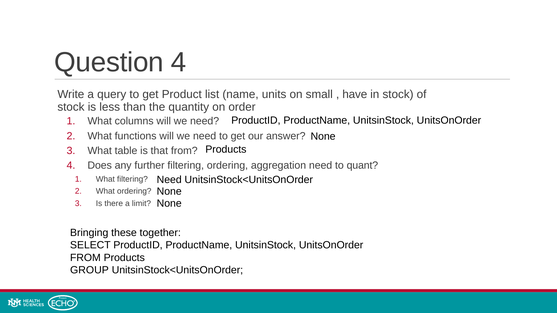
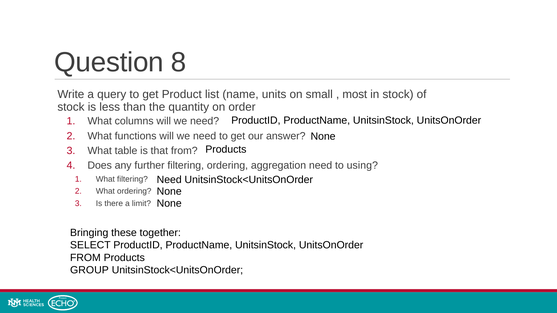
Question 4: 4 -> 8 (179, 62)
have: have -> most (355, 95)
quant: quant -> using (362, 166)
